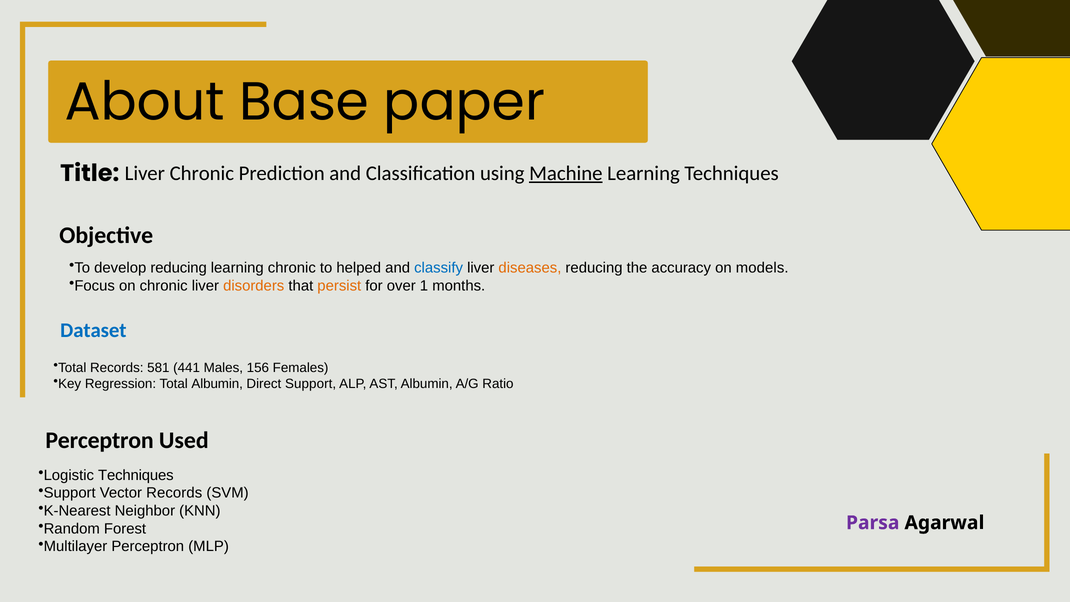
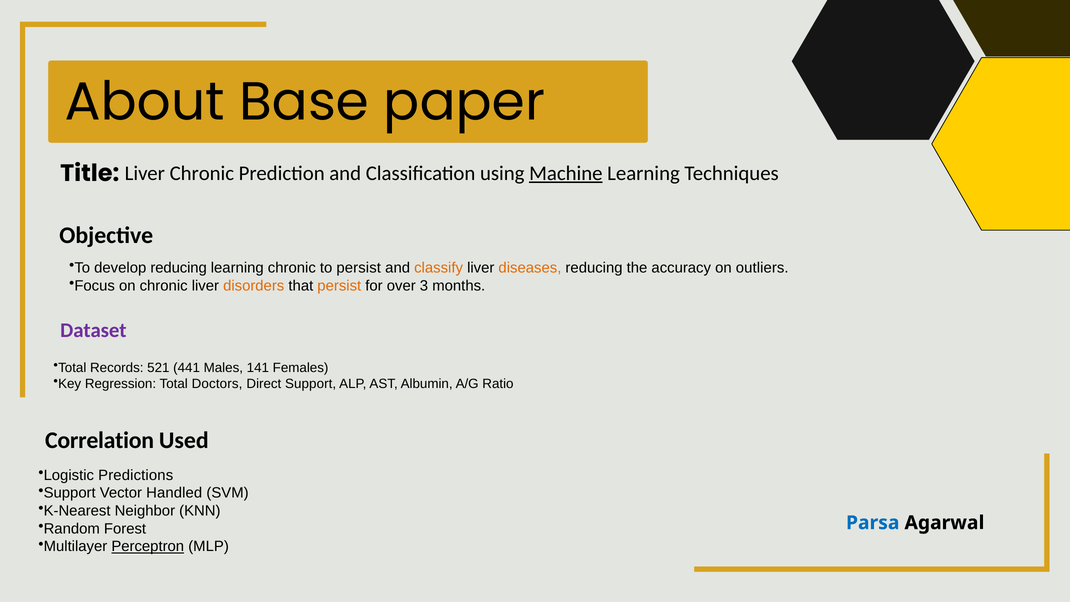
to helped: helped -> persist (359, 268)
classify colour: blue -> orange (439, 268)
models: models -> outliers (762, 268)
1: 1 -> 3 (424, 286)
Dataset colour: blue -> purple (93, 330)
581: 581 -> 521 (158, 368)
156: 156 -> 141 (258, 368)
Total Albumin: Albumin -> Doctors (217, 384)
Perceptron: Perceptron -> Correlation (100, 440)
Logistic Techniques: Techniques -> Predictions (136, 475)
Vector Records: Records -> Handled (174, 493)
Parsa colour: purple -> blue (873, 523)
Perceptron underline: none -> present (148, 546)
